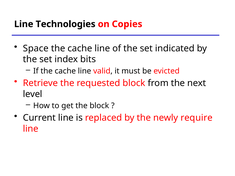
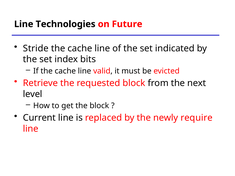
Copies: Copies -> Future (127, 24)
Space: Space -> Stride (36, 48)
